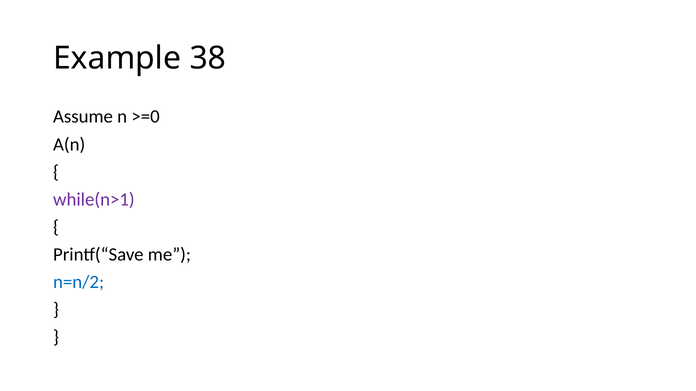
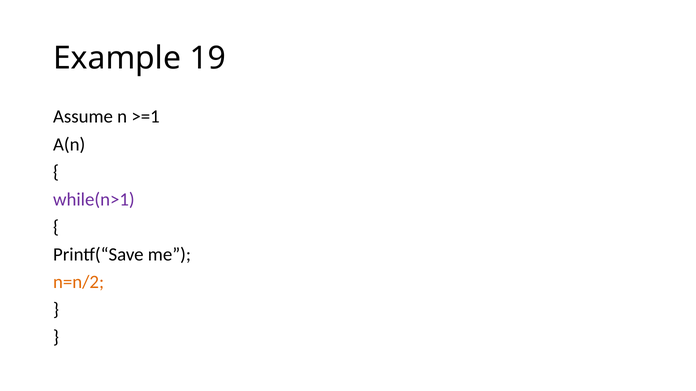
38: 38 -> 19 (208, 58)
>=0: >=0 -> >=1 (146, 117)
n=n/2 colour: blue -> orange (79, 282)
